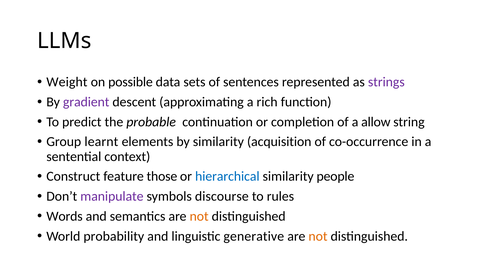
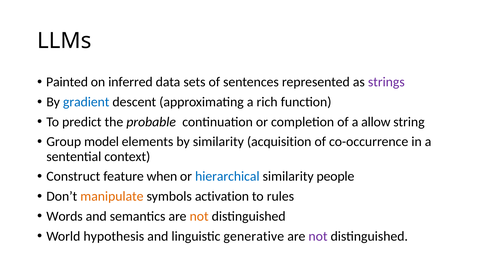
Weight: Weight -> Painted (67, 82)
possible: possible -> inferred (130, 82)
gradient colour: purple -> blue (86, 102)
learnt: learnt -> model (102, 142)
those: those -> when (162, 177)
manipulate colour: purple -> orange (112, 197)
discourse: discourse -> activation (222, 197)
probability: probability -> hypothesis (114, 237)
not colour: orange -> purple (318, 237)
